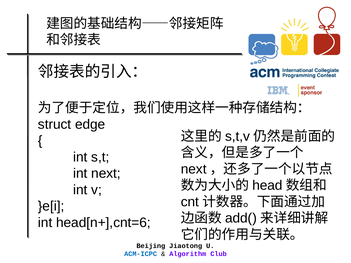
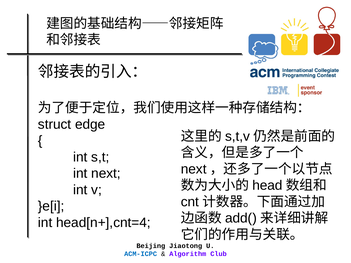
head[n+],cnt=6: head[n+],cnt=6 -> head[n+],cnt=4 (103, 223)
